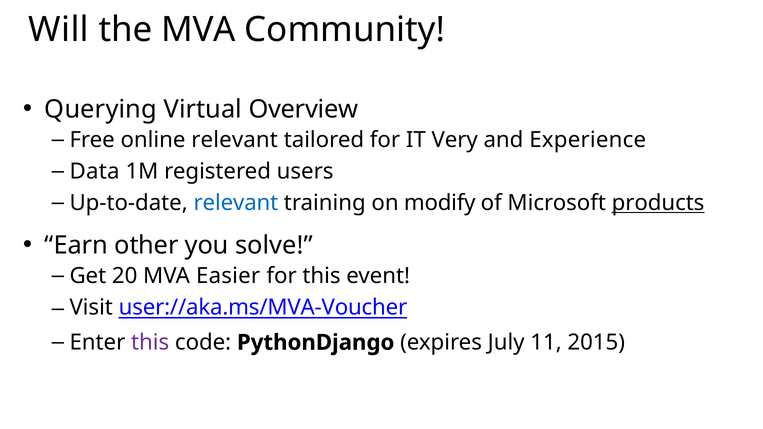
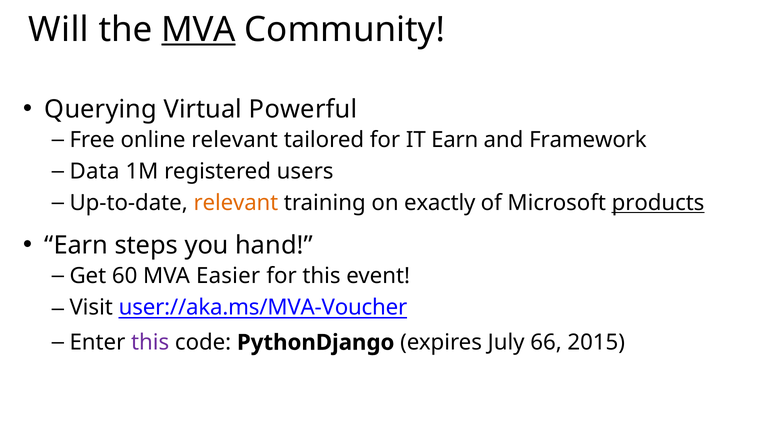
MVA underline: none -> present (199, 30)
Overview: Overview -> Powerful (303, 109)
IT Very: Very -> Earn (455, 140)
Experience: Experience -> Framework (588, 140)
relevant colour: blue -> orange (236, 203)
modify: modify -> exactly (440, 203)
other: other -> steps (146, 245)
solve: solve -> hand (274, 245)
20: 20 -> 60 (125, 276)
11: 11 -> 66 (546, 343)
